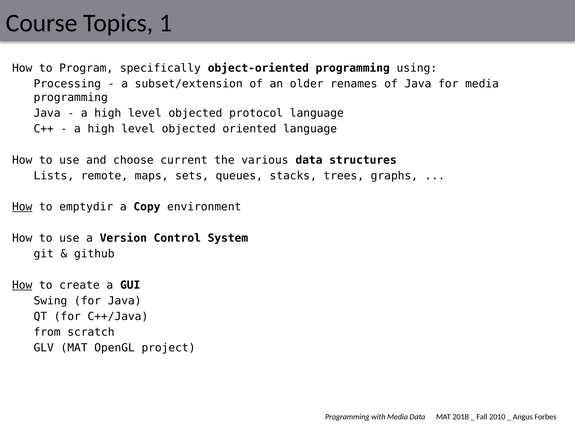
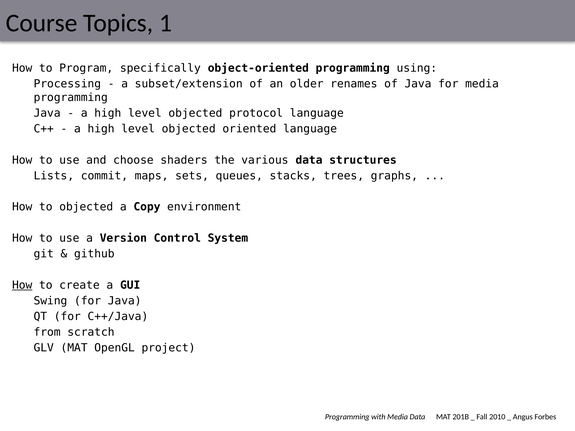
current: current -> shaders (184, 160)
remote: remote -> commit (104, 176)
How underline: present -> none (22, 207)
to emptydir: emptydir -> objected (86, 207)
